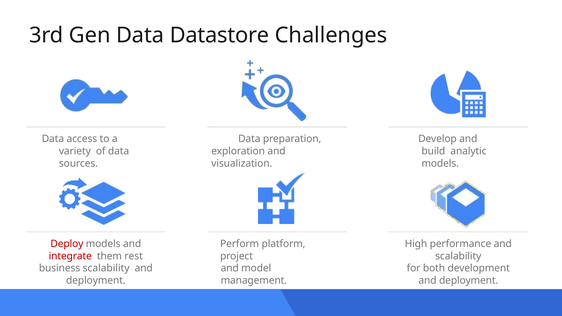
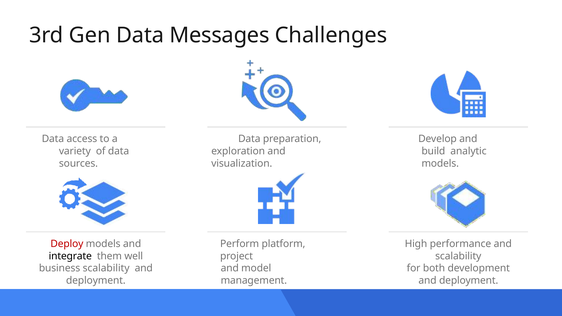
Datastore: Datastore -> Messages (219, 35)
integrate colour: red -> black (70, 256)
rest: rest -> well (134, 256)
